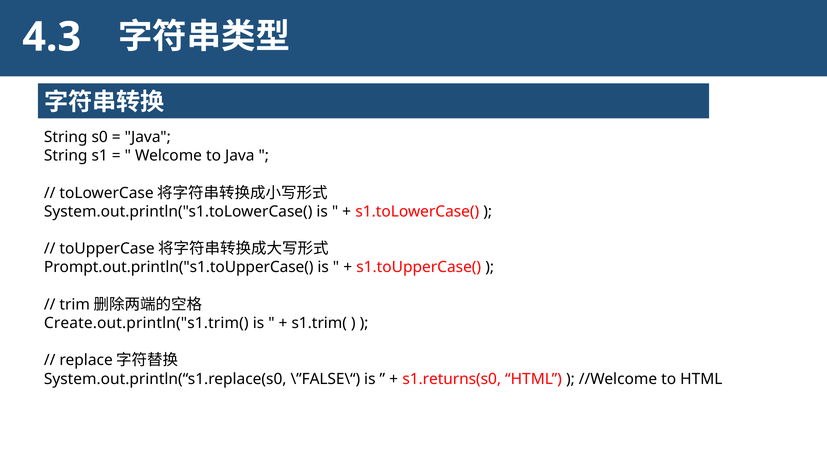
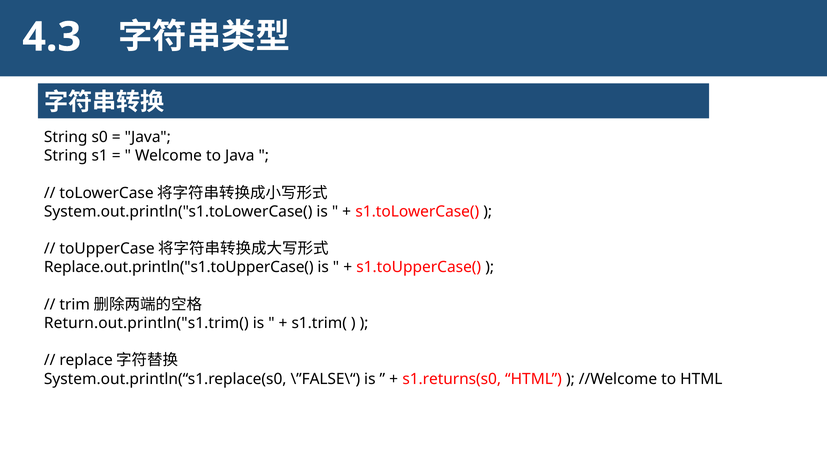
Prompt.out.println("s1.toUpperCase(: Prompt.out.println("s1.toUpperCase( -> Replace.out.println("s1.toUpperCase( (179, 267)
Create.out.println("s1.trim(: Create.out.println("s1.trim( -> Return.out.println("s1.trim( (146, 323)
